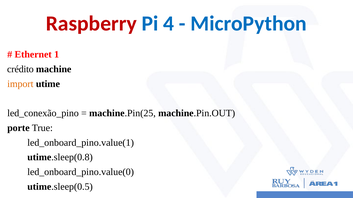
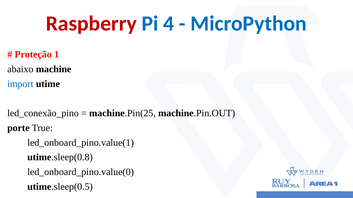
Ethernet: Ethernet -> Proteção (33, 55)
crédito: crédito -> abaixo (20, 69)
import colour: orange -> blue (20, 84)
